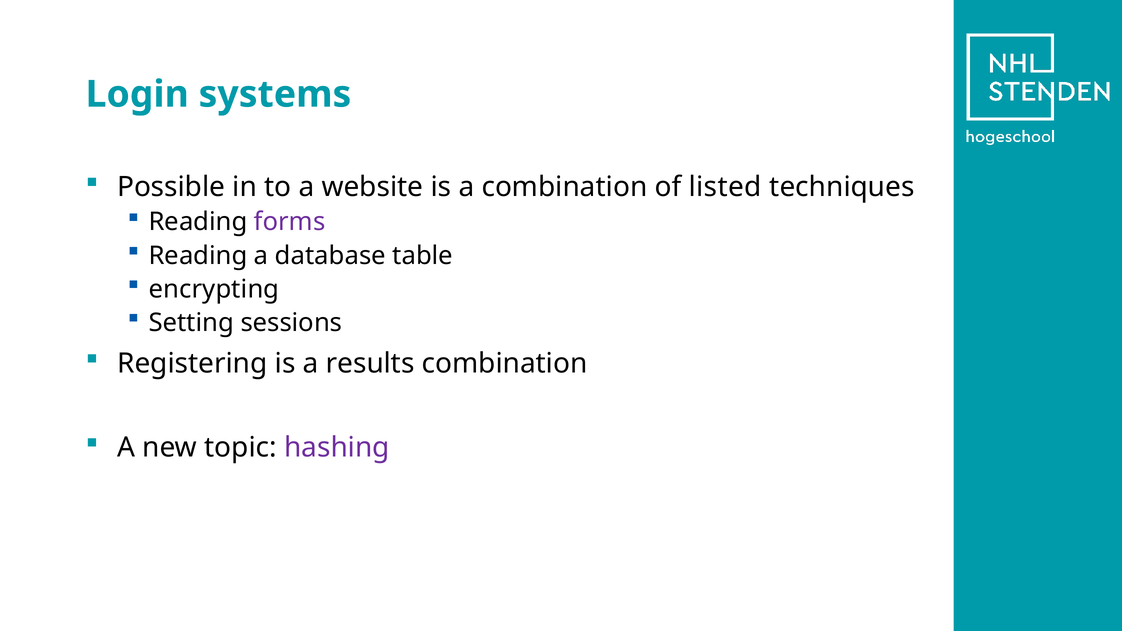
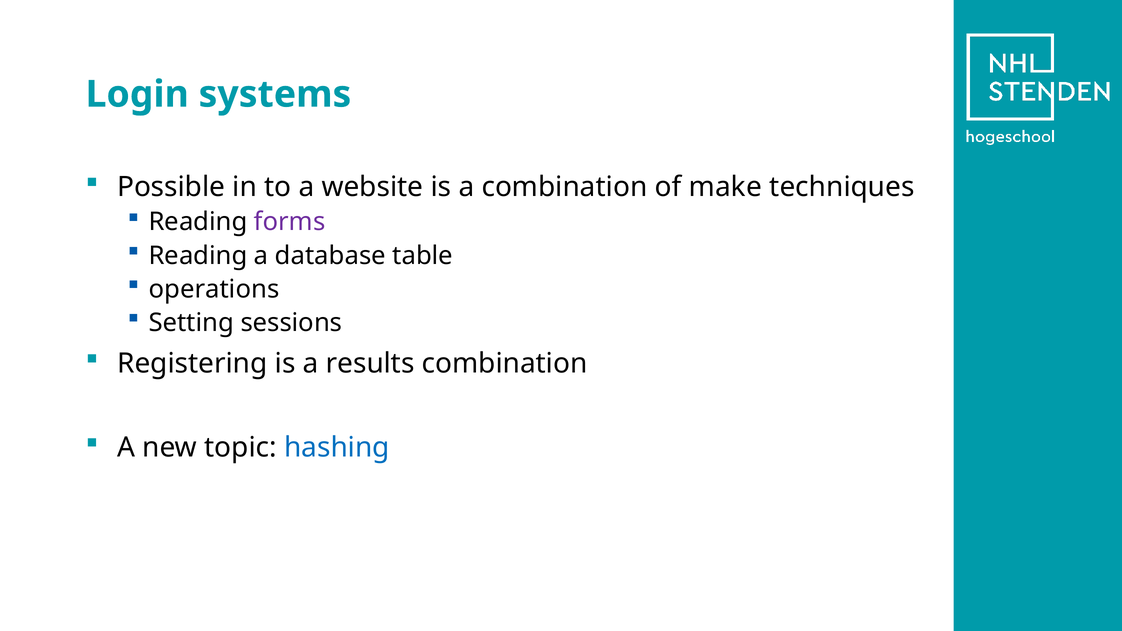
listed: listed -> make (725, 187)
encrypting: encrypting -> operations (214, 289)
hashing colour: purple -> blue (337, 447)
